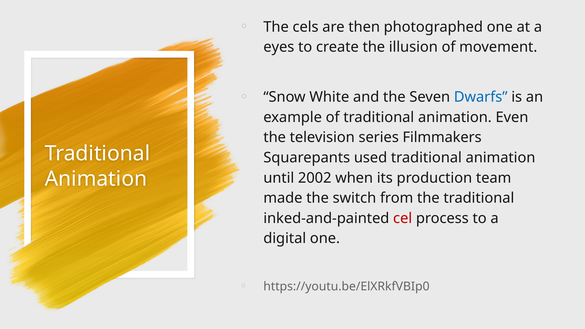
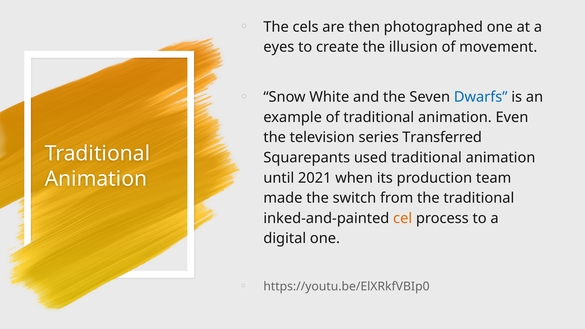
Filmmakers: Filmmakers -> Transferred (442, 138)
2002: 2002 -> 2021 (315, 178)
cel colour: red -> orange (403, 218)
